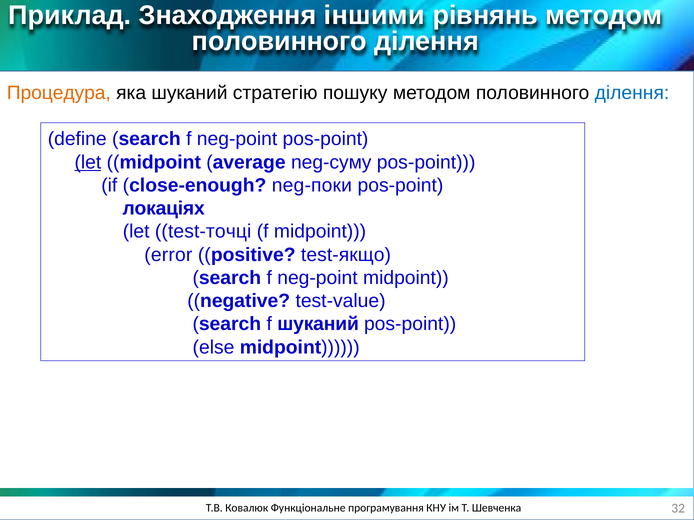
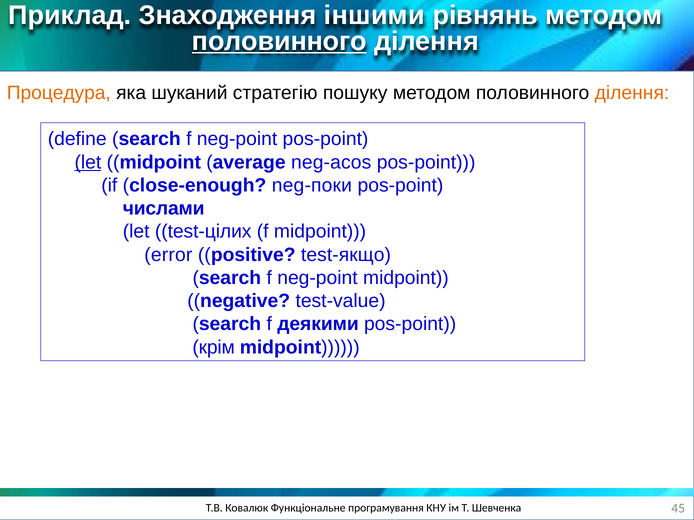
половинного underline: none -> present (279, 41)
ділення colour: blue -> orange (632, 93)
neg-суму: neg-суму -> neg-acos (331, 162)
локаціях: локаціях -> числами (164, 209)
test-точці: test-точці -> test-цілих (203, 232)
f шуканий: шуканий -> деякими (318, 324)
еlse: еlse -> крім (214, 347)
32: 32 -> 45 (678, 509)
